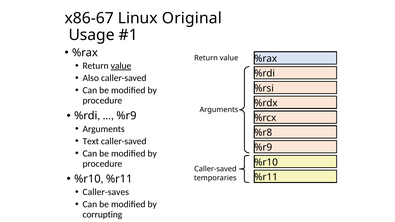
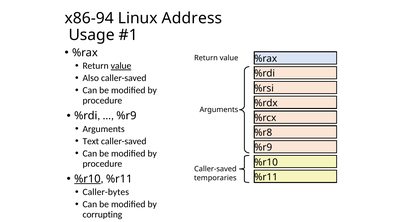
x86-67: x86-67 -> x86-94 (89, 18)
Original: Original -> Address (192, 18)
%r10 underline: none -> present (87, 179)
Caller-saves: Caller-saves -> Caller-bytes (106, 192)
